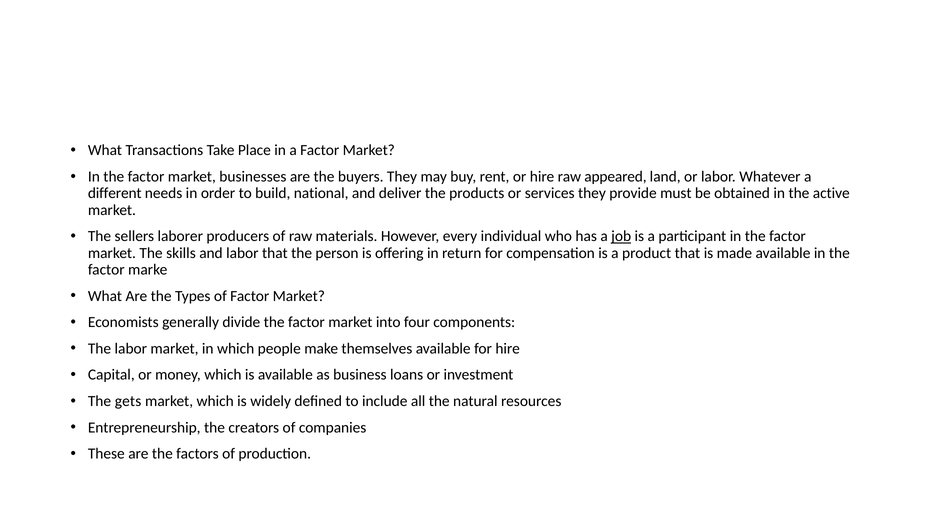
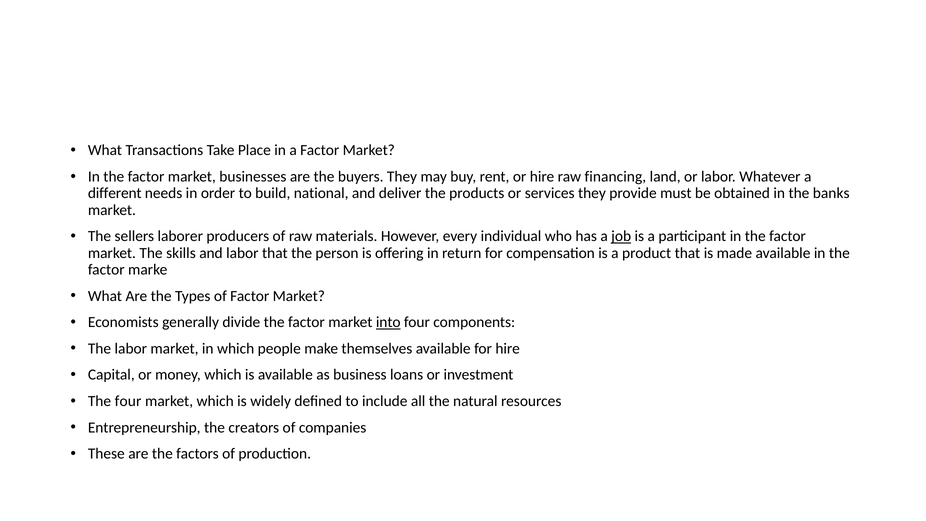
appeared: appeared -> financing (615, 177)
active: active -> banks (831, 193)
into underline: none -> present (388, 322)
The gets: gets -> four (128, 401)
